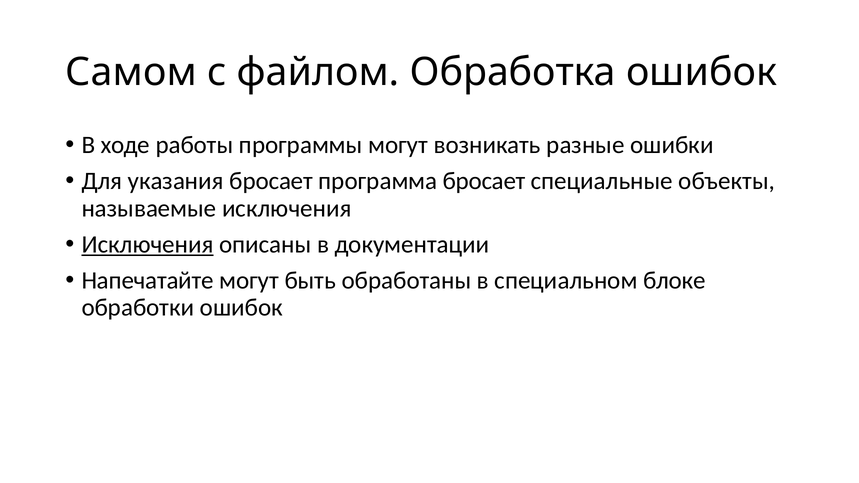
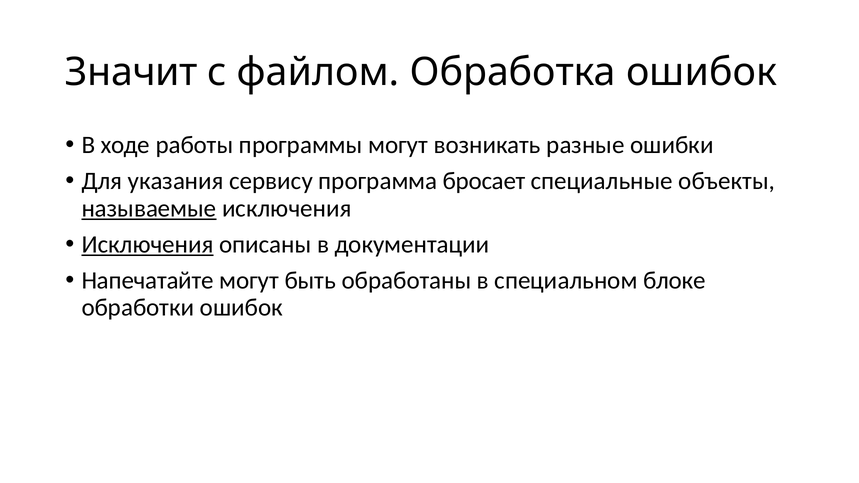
Самом: Самом -> Значит (131, 72)
указания бросает: бросает -> сервису (271, 181)
называемые underline: none -> present (149, 208)
